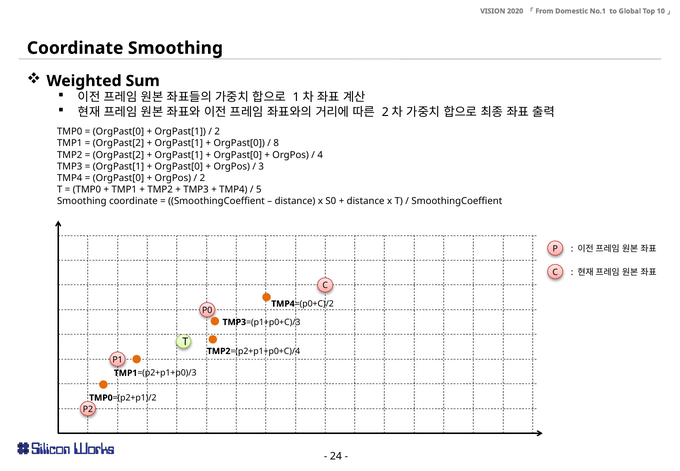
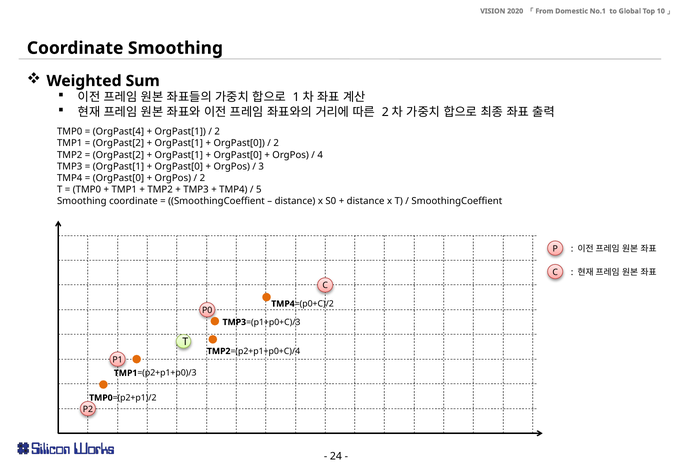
OrgPast[0: OrgPast[0 -> OrgPast[4 (118, 132)
8: 8 -> 2 (276, 143)
